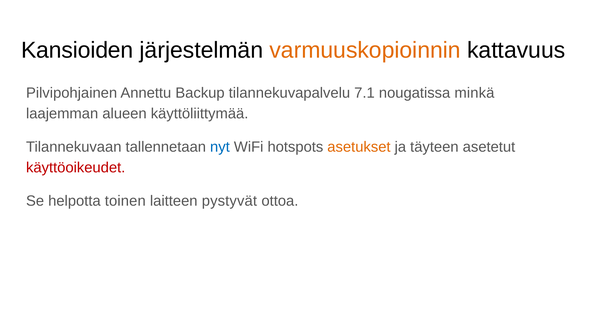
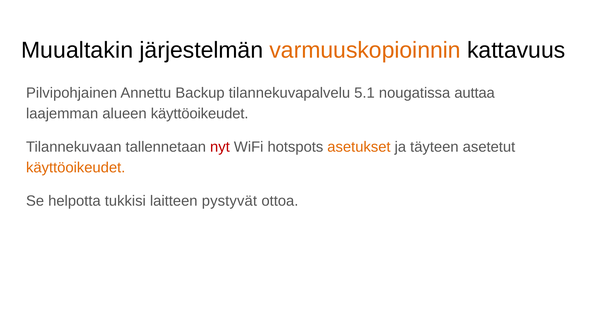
Kansioiden: Kansioiden -> Muualtakin (77, 50)
7.1: 7.1 -> 5.1 (364, 93)
minkä: minkä -> auttaa (475, 93)
alueen käyttöliittymää: käyttöliittymää -> käyttöoikeudet (200, 113)
nyt colour: blue -> red (220, 147)
käyttöoikeudet colour: red -> orange (76, 167)
toinen: toinen -> tukkisi (125, 201)
